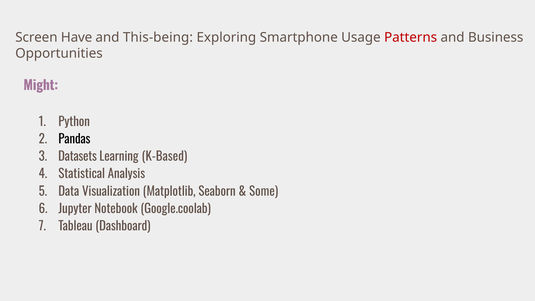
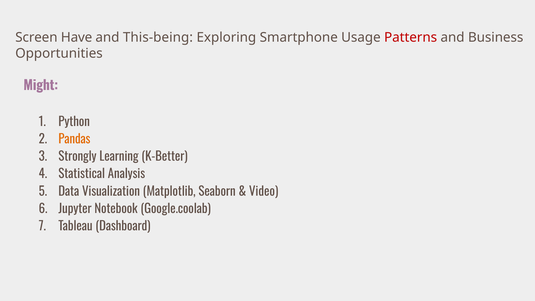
Pandas colour: black -> orange (74, 139)
Datasets: Datasets -> Strongly (77, 157)
K-Based: K-Based -> K-Better (165, 157)
Some: Some -> Video (264, 192)
